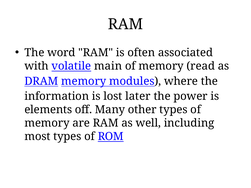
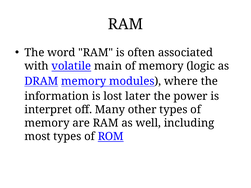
read: read -> logic (201, 66)
elements: elements -> interpret (48, 110)
